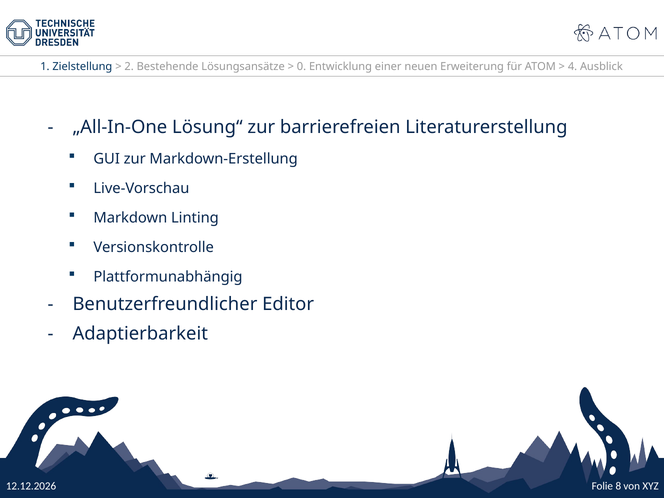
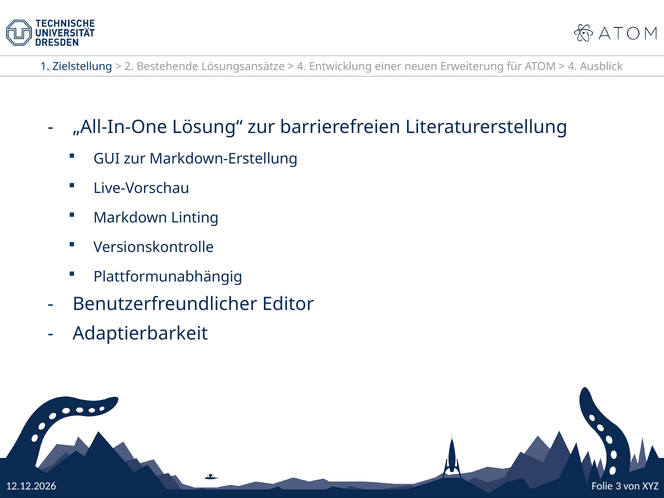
0: 0 -> 4 (301, 67)
8: 8 -> 3 (618, 486)
